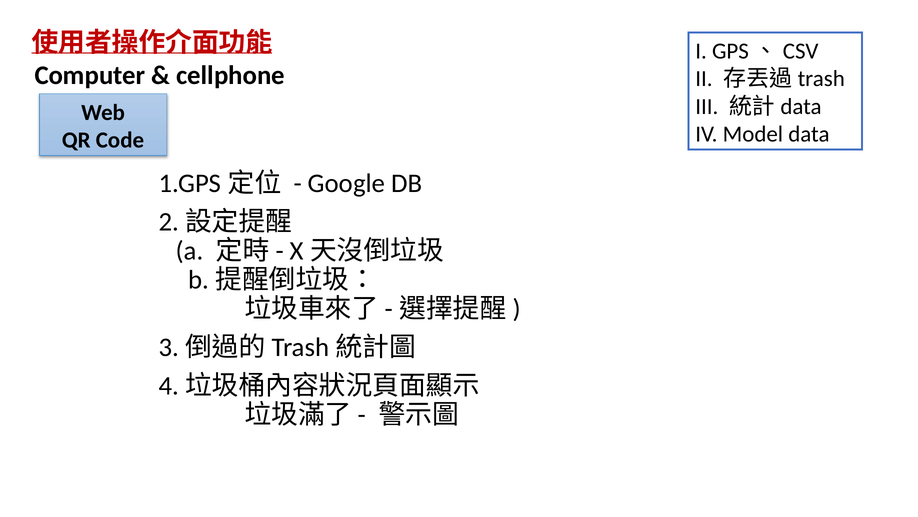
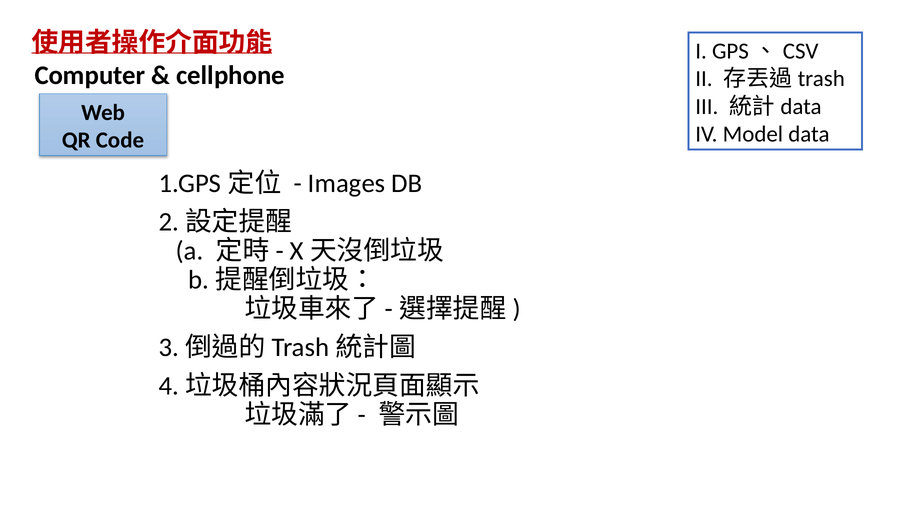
Google: Google -> Images (347, 183)
